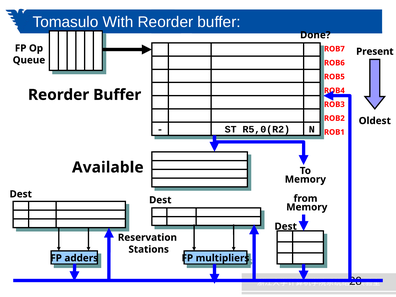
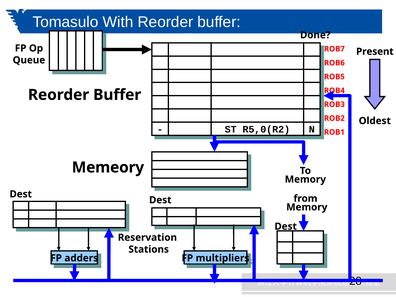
Available: Available -> Memeory (108, 167)
